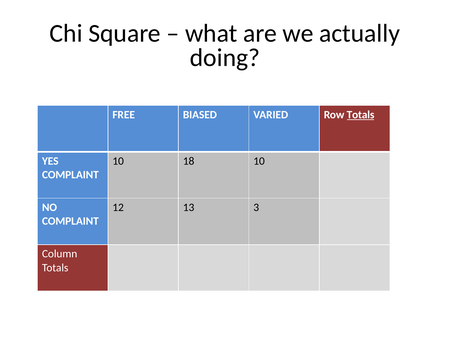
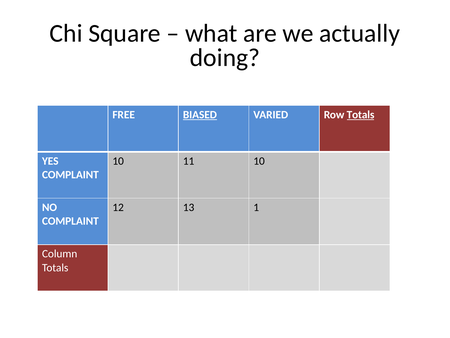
BIASED underline: none -> present (200, 115)
18: 18 -> 11 (189, 161)
3: 3 -> 1 (256, 207)
